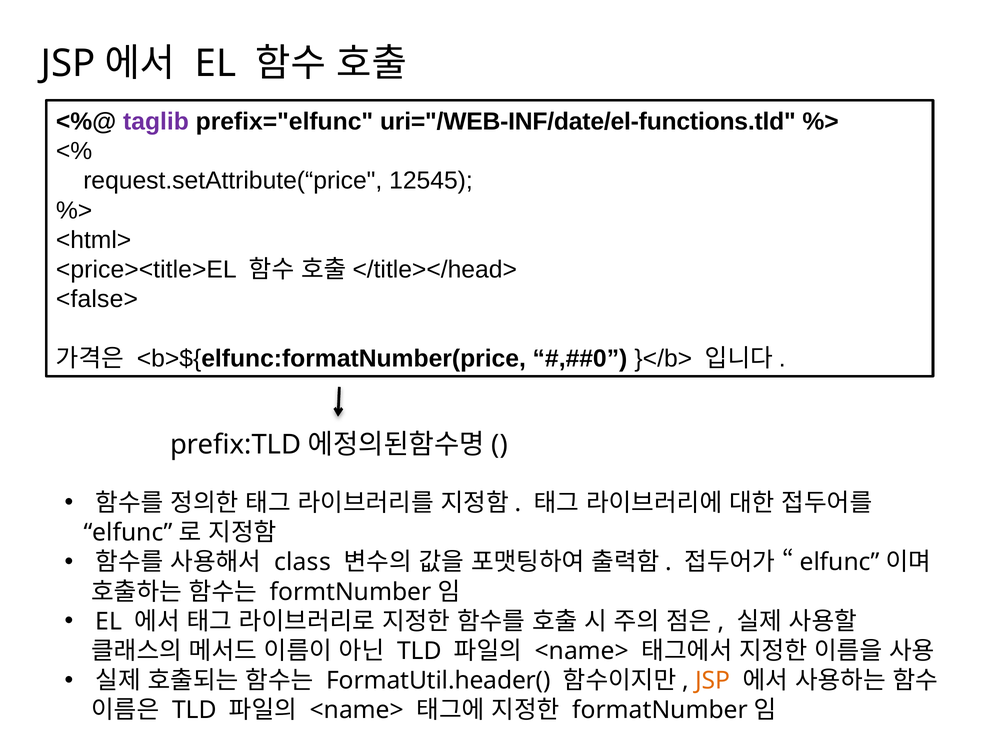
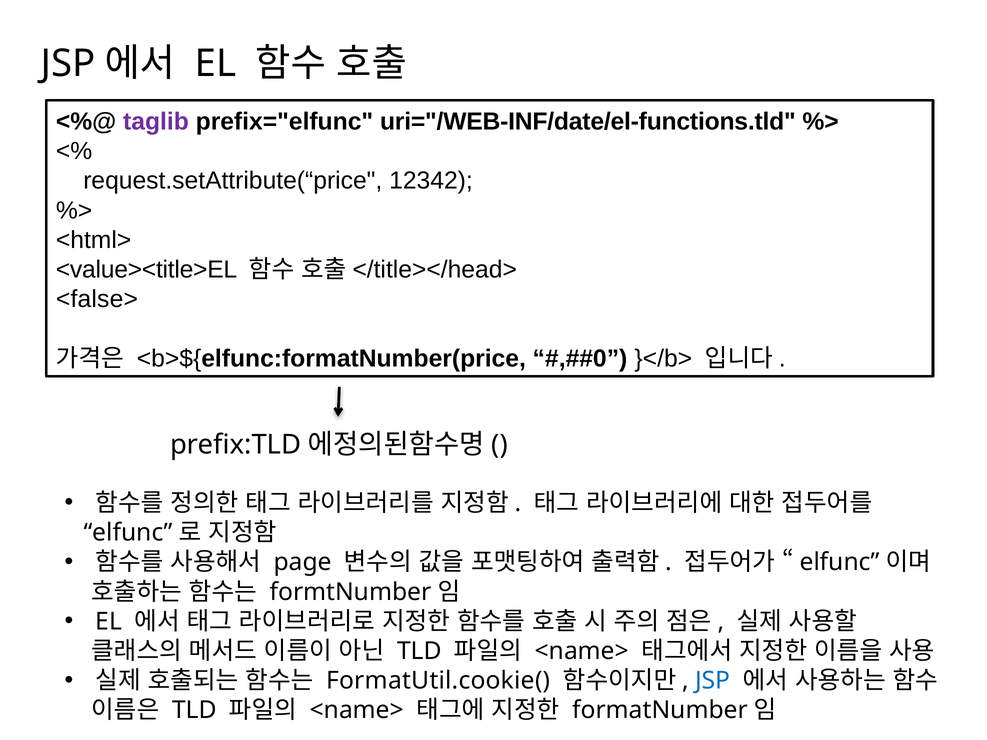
12545: 12545 -> 12342 (431, 181)
<price><title>EL: <price><title>EL -> <value><title>EL (147, 270)
class: class -> page (303, 563)
FormatUtil.header(: FormatUtil.header( -> FormatUtil.cookie( (438, 681)
JSP colour: orange -> blue (713, 681)
